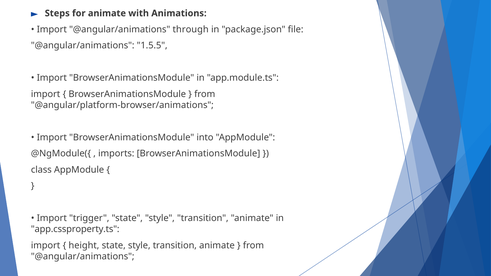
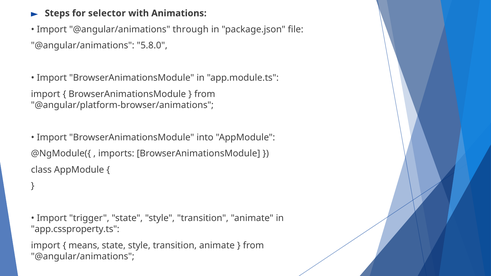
for animate: animate -> selector (107, 13)
1.5.5: 1.5.5 -> 5.8.0 (152, 46)
height: height -> means (84, 246)
